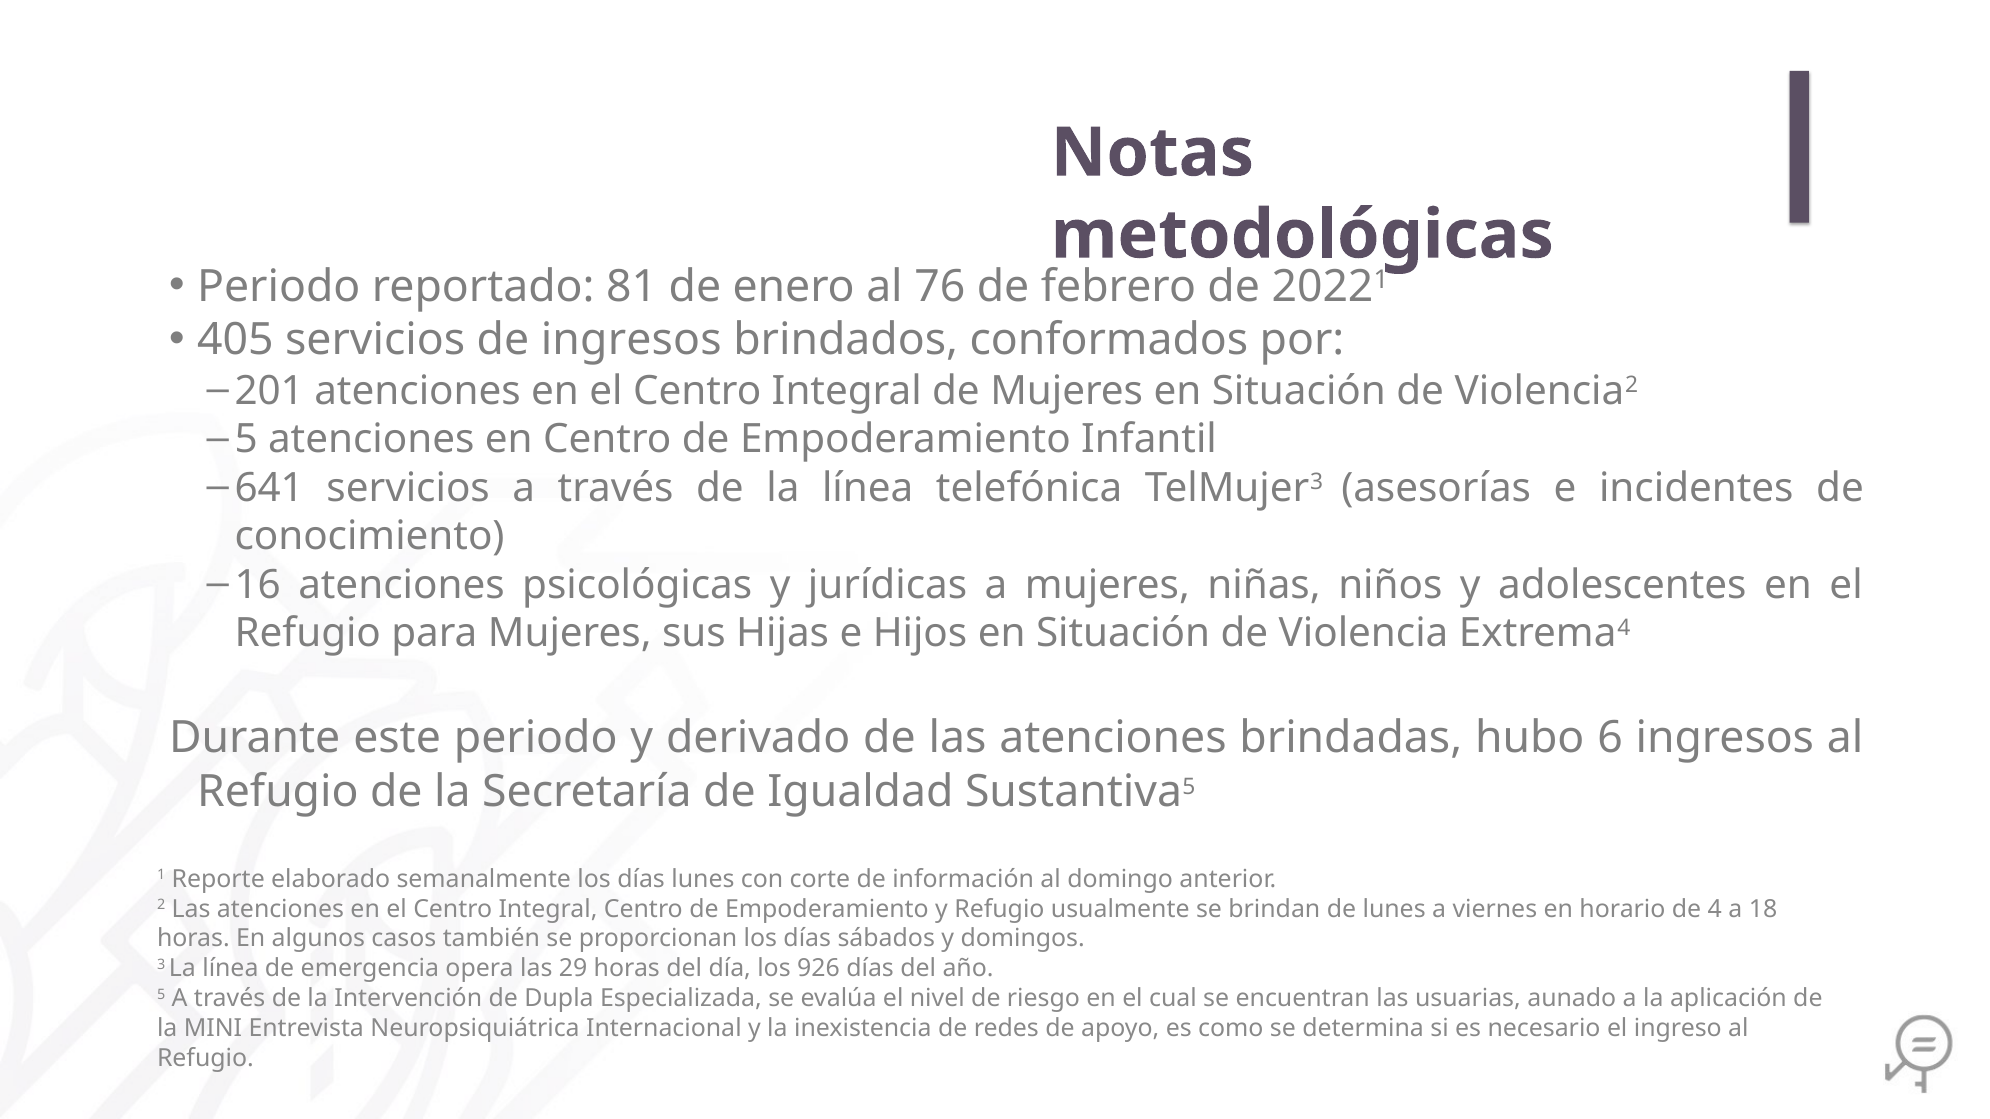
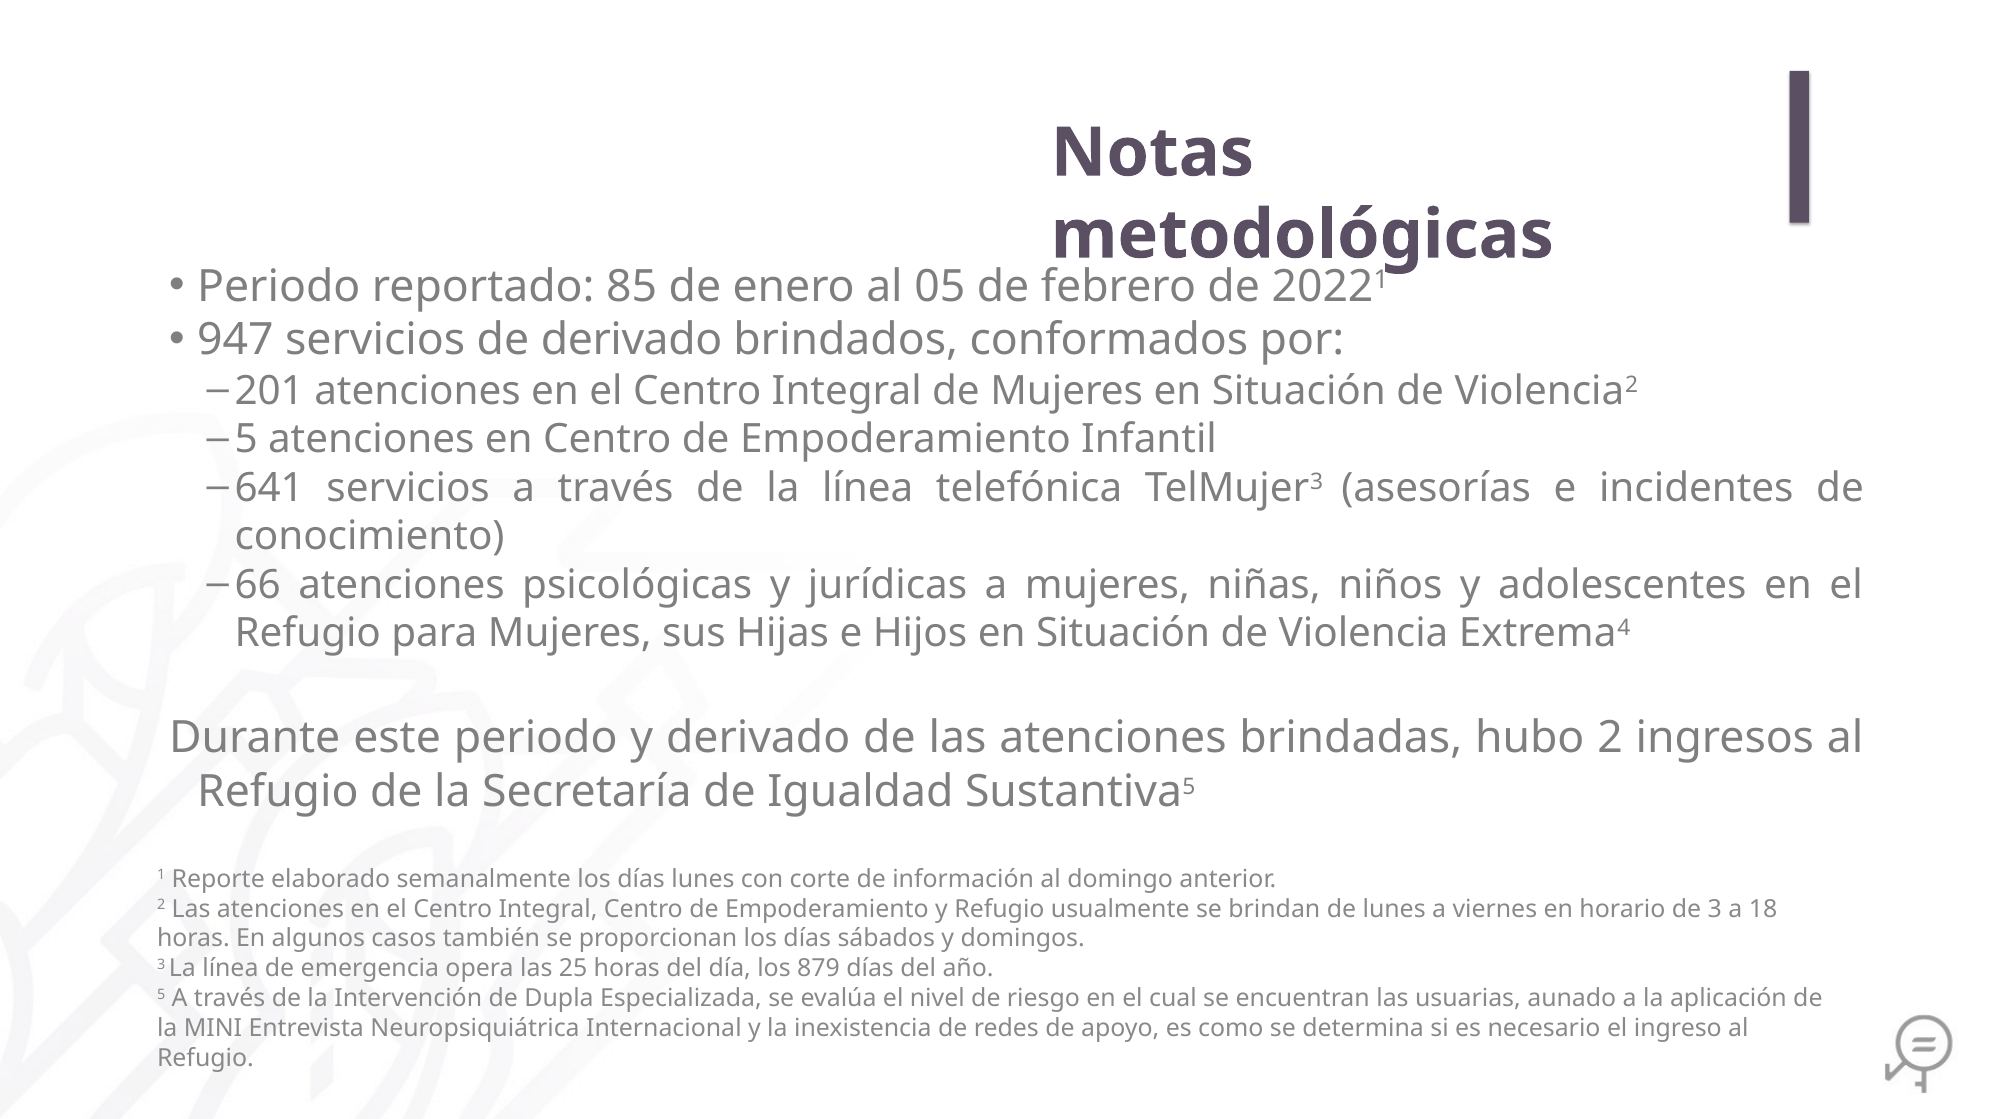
81: 81 -> 85 (632, 287)
76: 76 -> 05 (940, 287)
405: 405 -> 947 (235, 340)
de ingresos: ingresos -> derivado (632, 340)
16: 16 -> 66 (258, 585)
hubo 6: 6 -> 2 (1610, 738)
de 4: 4 -> 3 (1715, 909)
29: 29 -> 25 (573, 969)
926: 926 -> 879 (819, 969)
